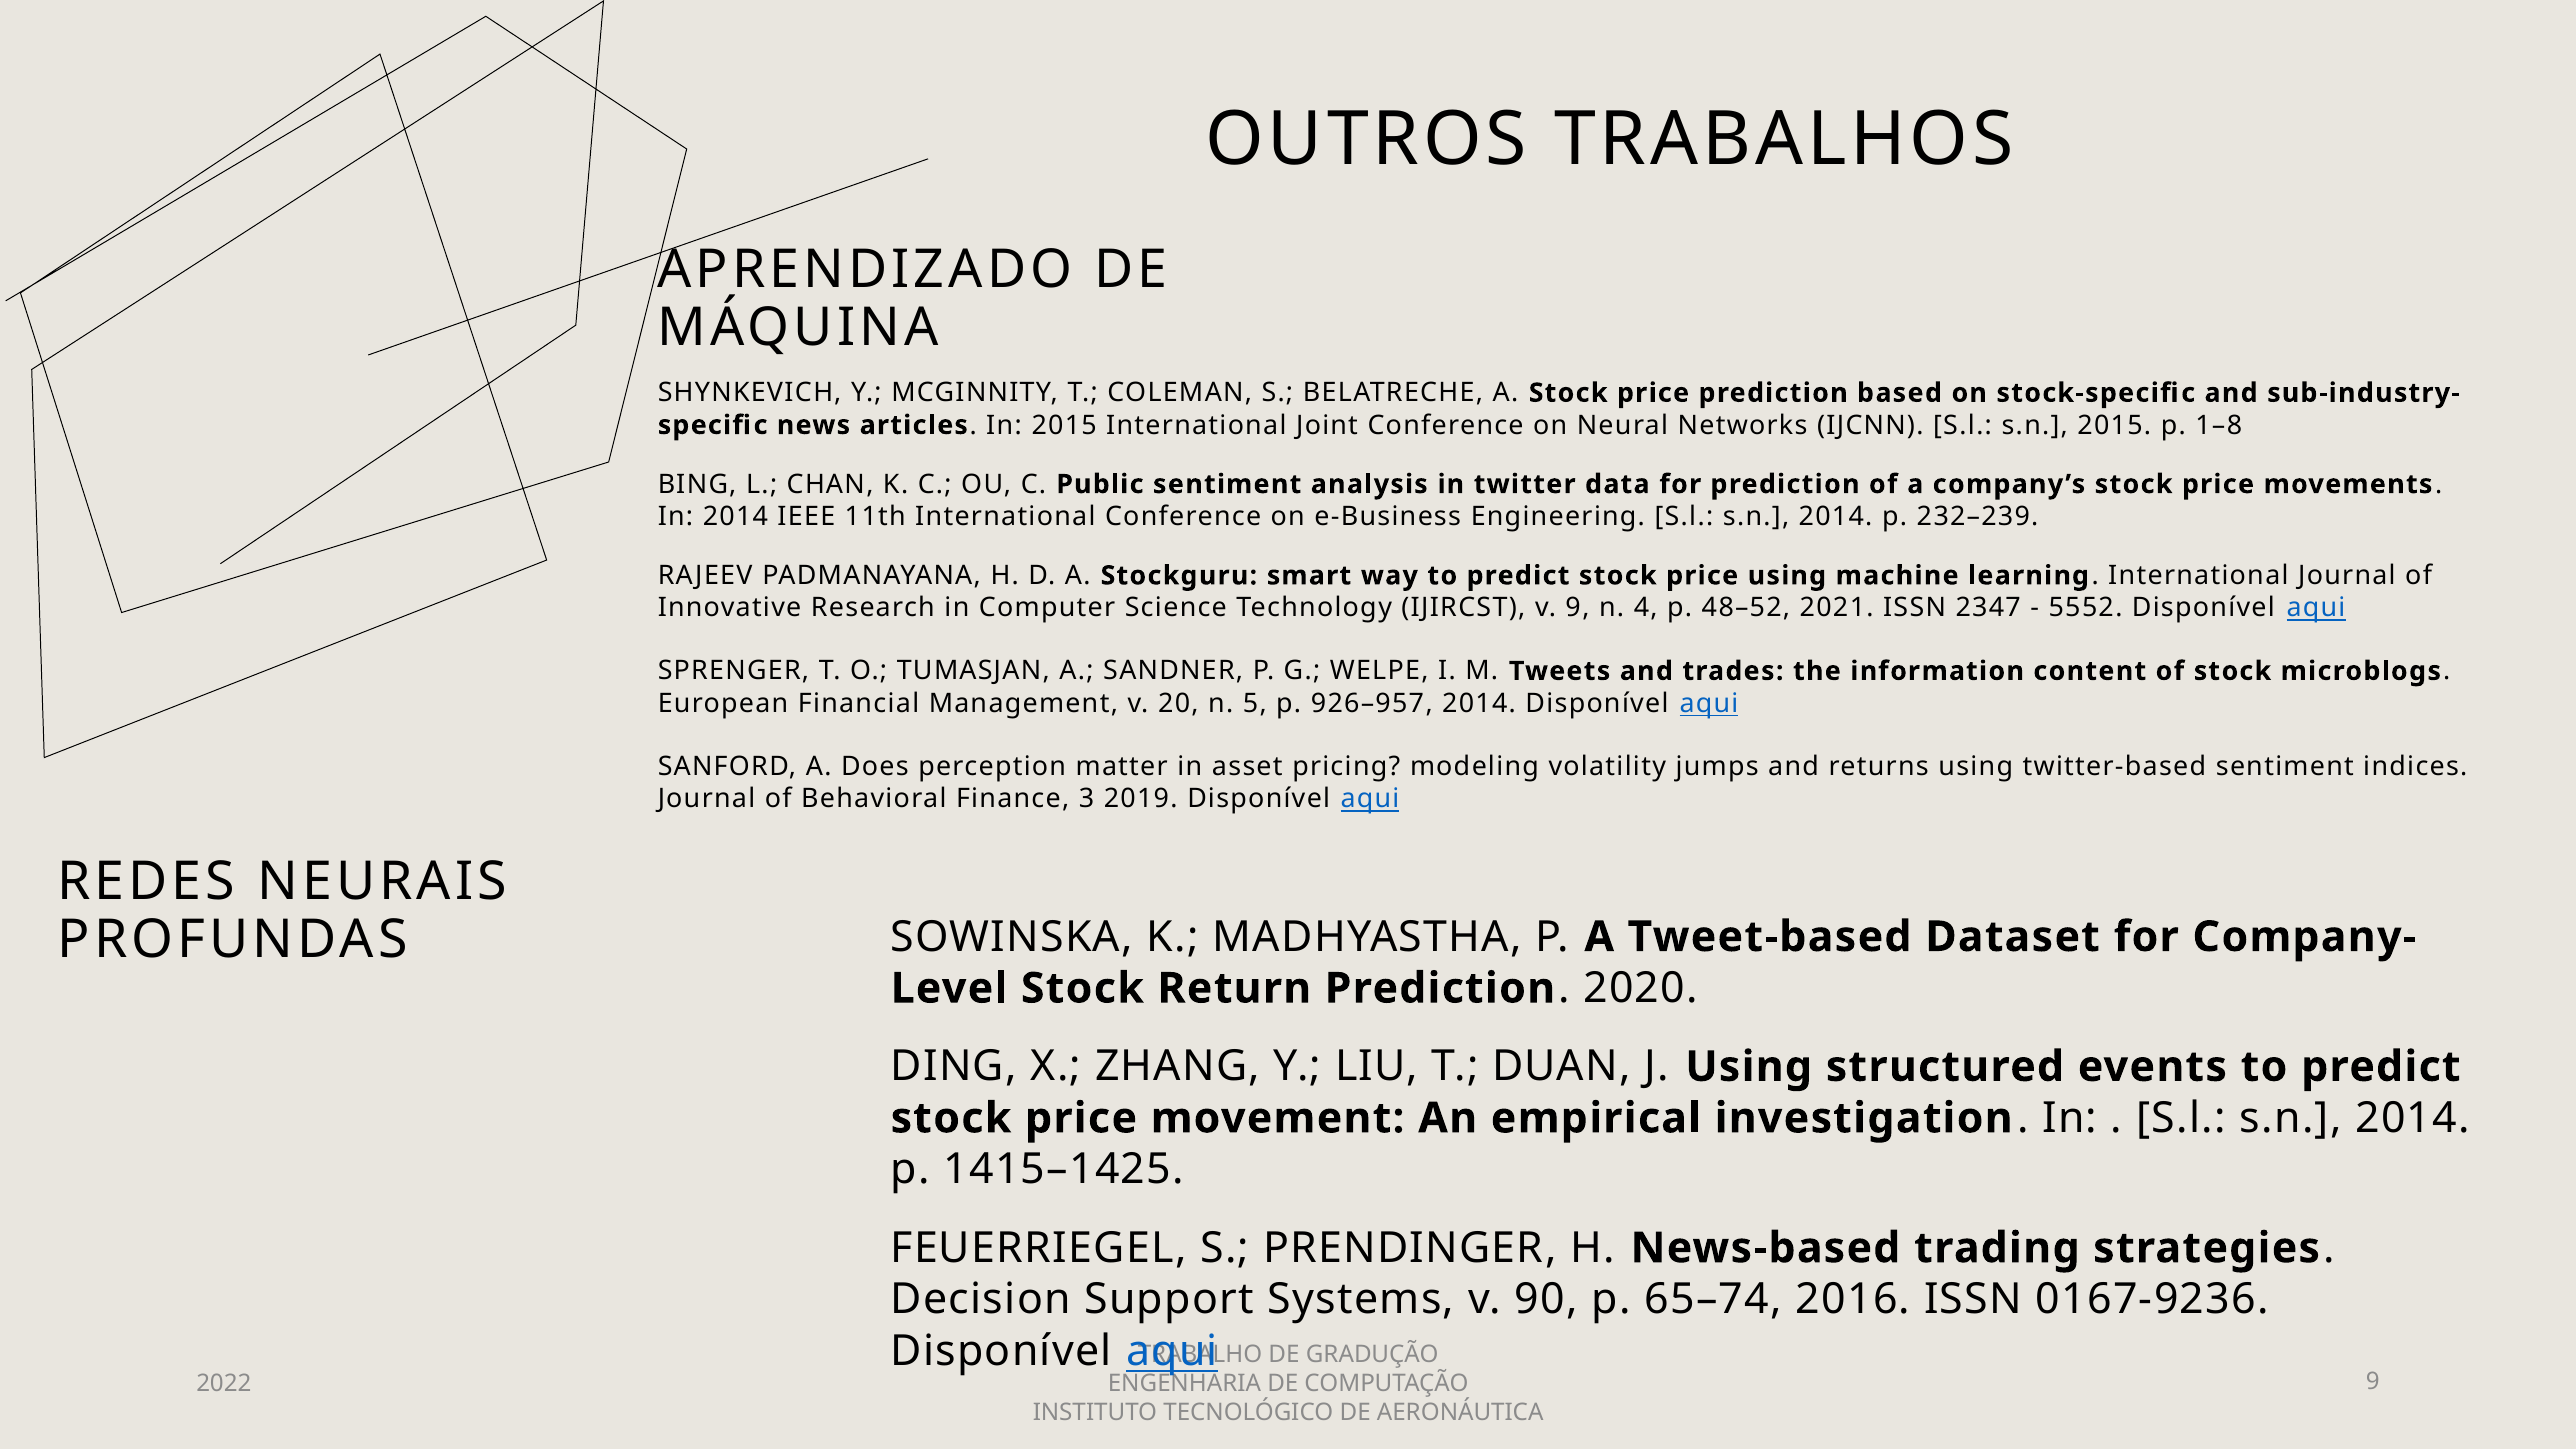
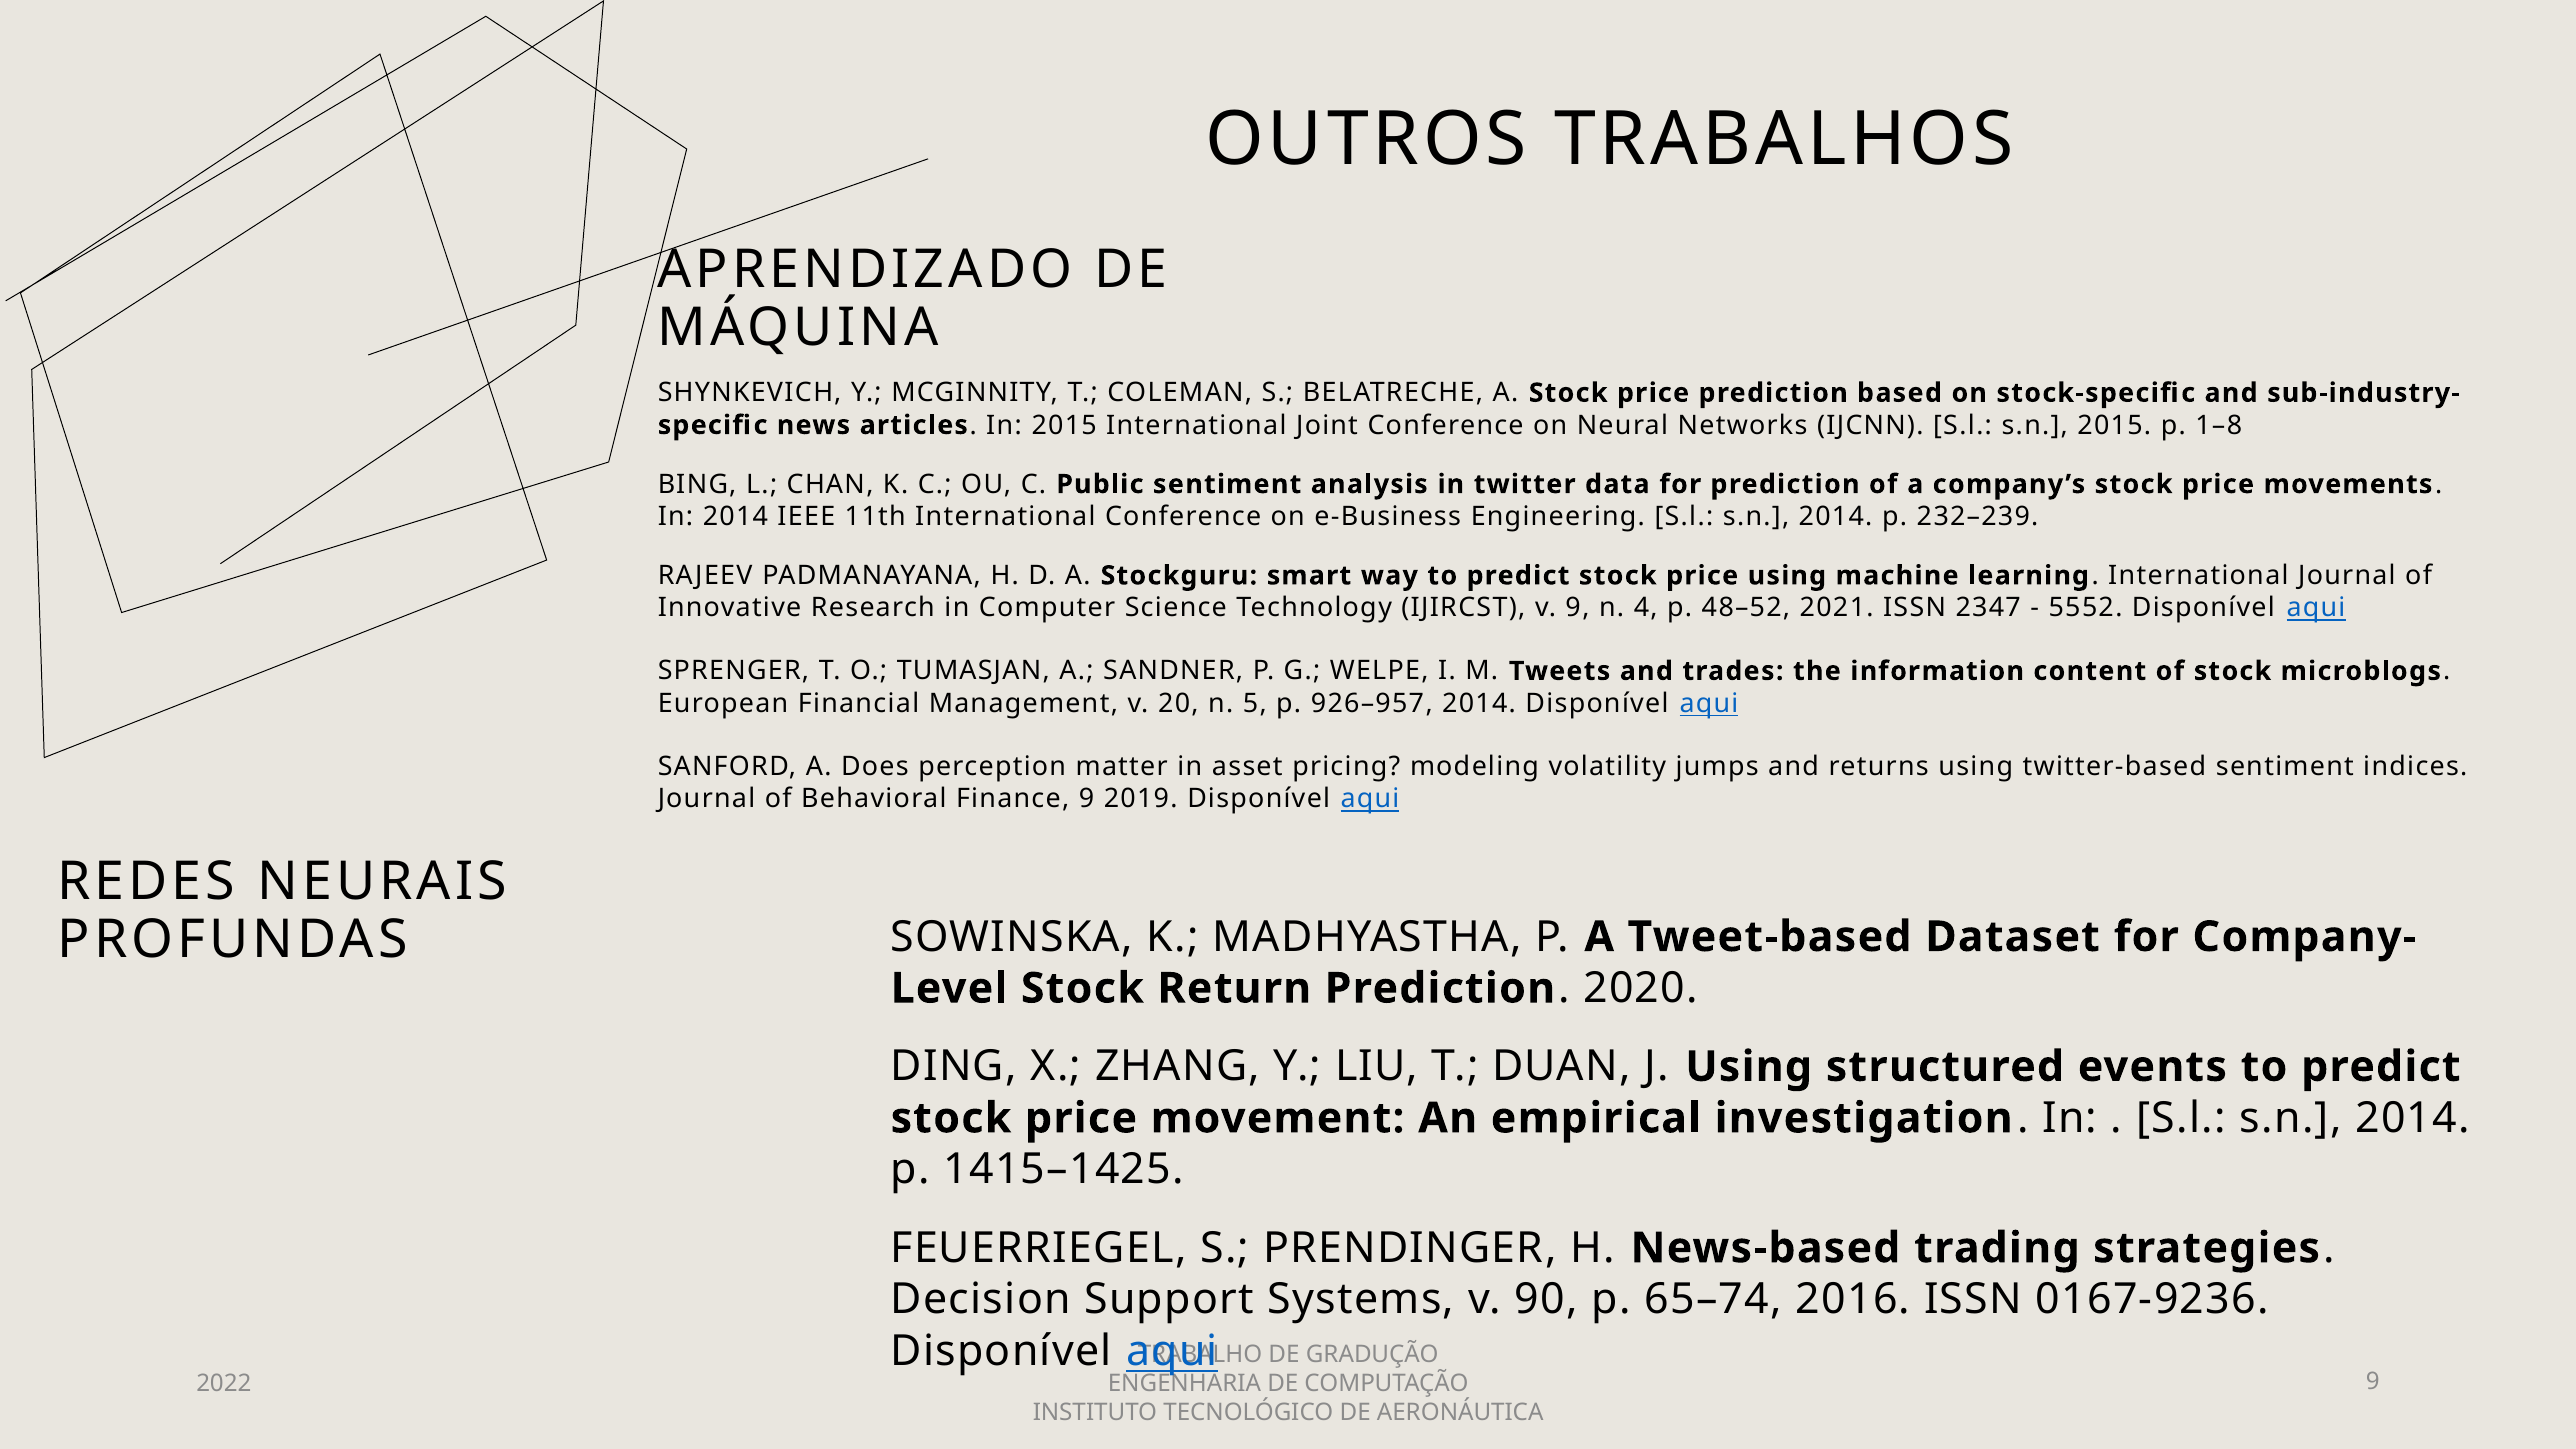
Finance 3: 3 -> 9 (1087, 799)
